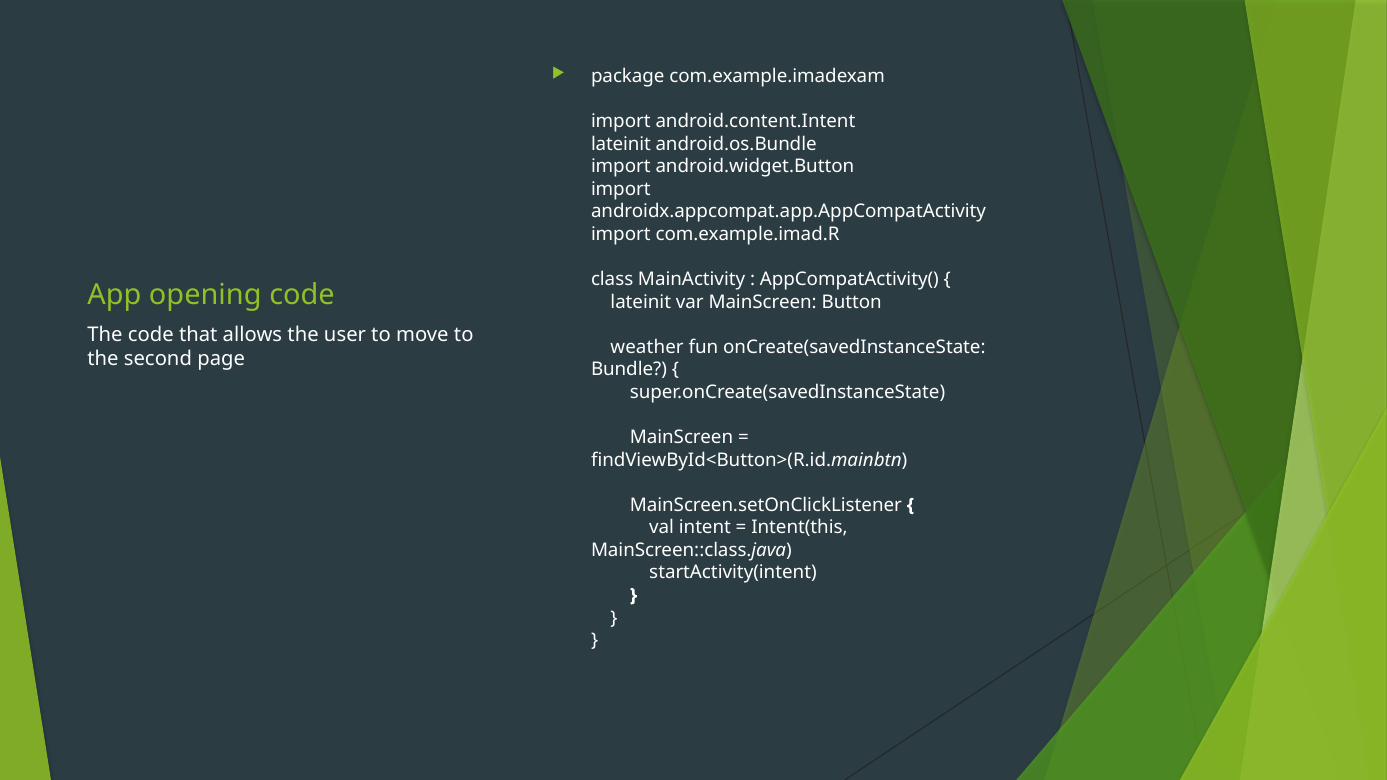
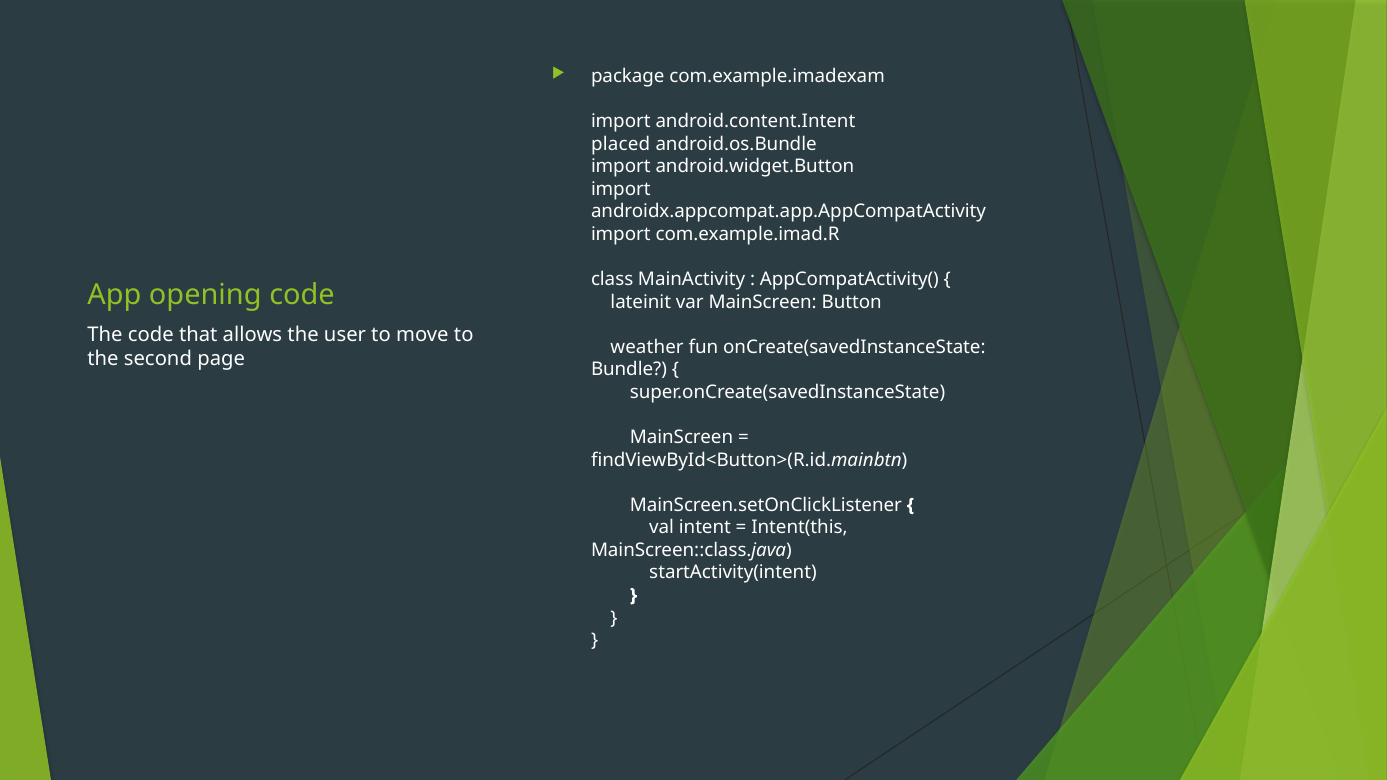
lateinit: lateinit -> placed (621, 144)
